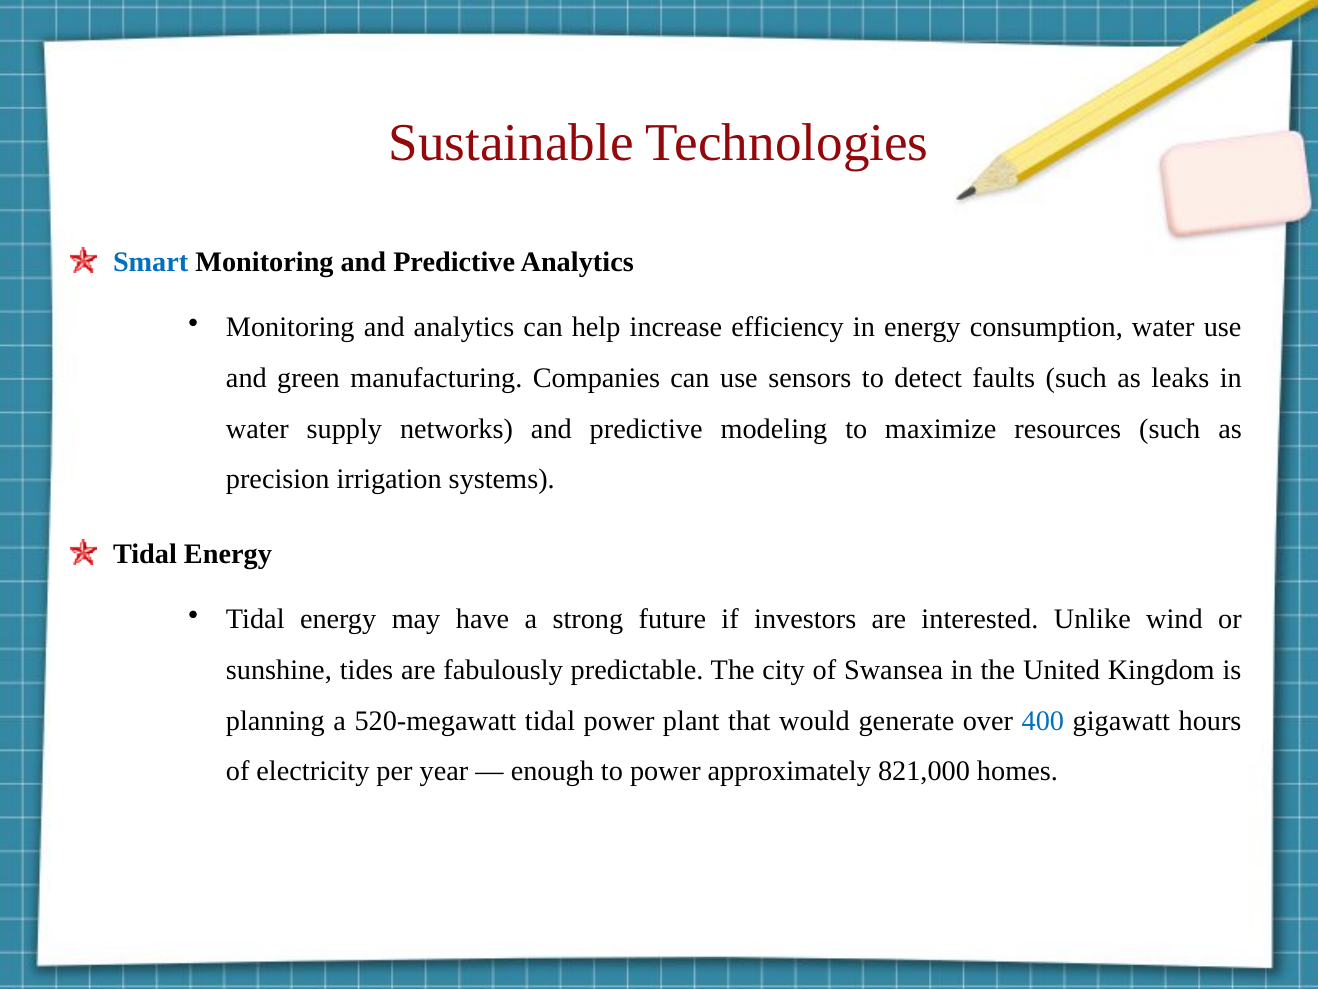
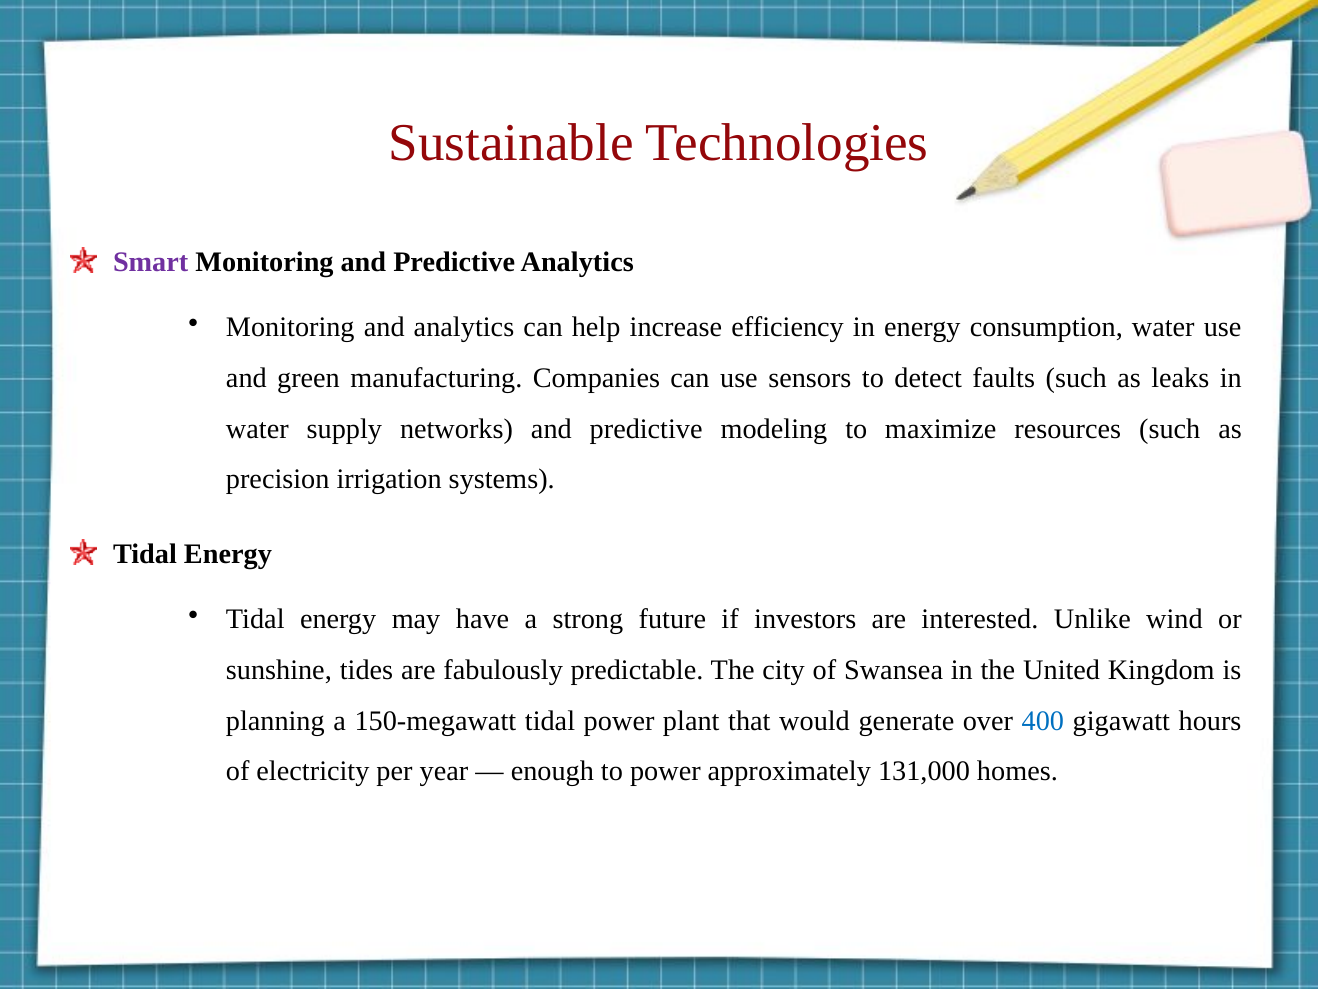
Smart colour: blue -> purple (151, 262)
520-megawatt: 520-megawatt -> 150-megawatt (435, 720)
821,000: 821,000 -> 131,000 (924, 771)
